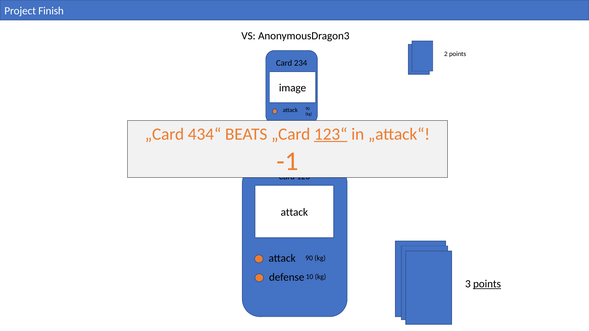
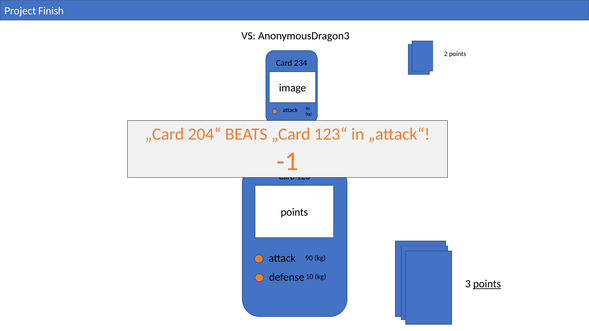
434“: 434“ -> 204“ (205, 134)
123“ underline: present -> none (331, 134)
attack: attack -> points (294, 213)
